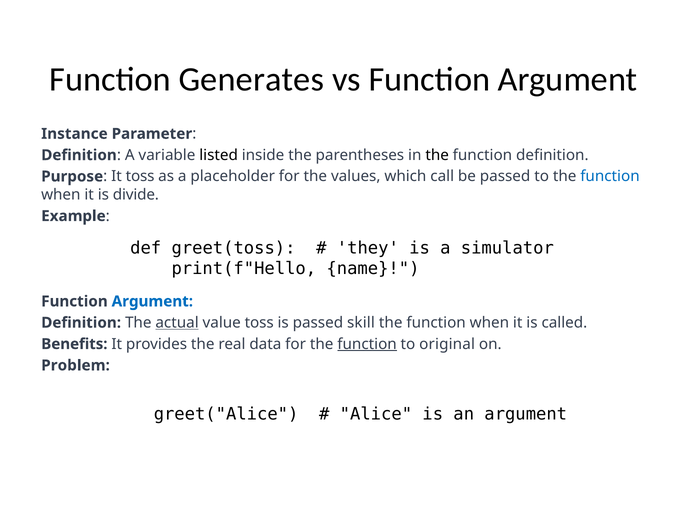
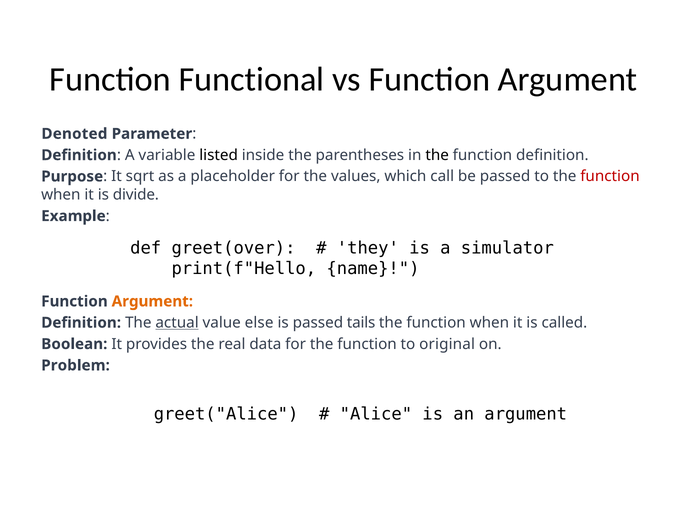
Generates: Generates -> Functional (252, 80)
Instance: Instance -> Denoted (74, 134)
It toss: toss -> sqrt (140, 177)
function colour: blue -> red (610, 177)
greet(toss: greet(toss -> greet(over (234, 248)
Argument colour: blue -> orange (152, 302)
value toss: toss -> else (259, 323)
skill: skill -> tails (361, 323)
Benefits: Benefits -> Boolean (74, 344)
function underline: present -> none (367, 344)
